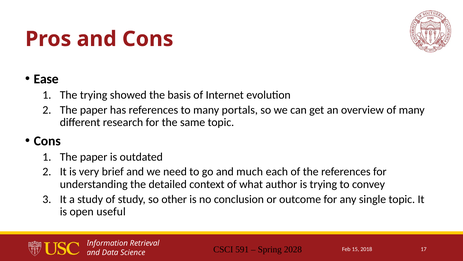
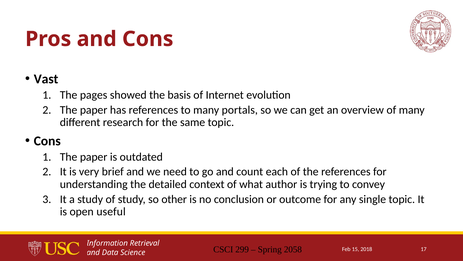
Ease: Ease -> Vast (46, 79)
The trying: trying -> pages (94, 95)
much: much -> count (250, 171)
591: 591 -> 299 (242, 249)
2028: 2028 -> 2058 (293, 249)
